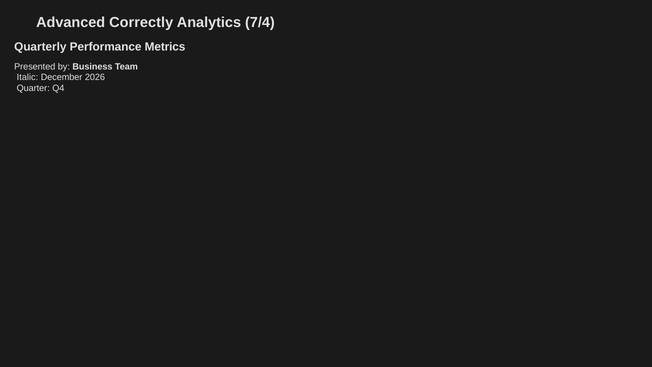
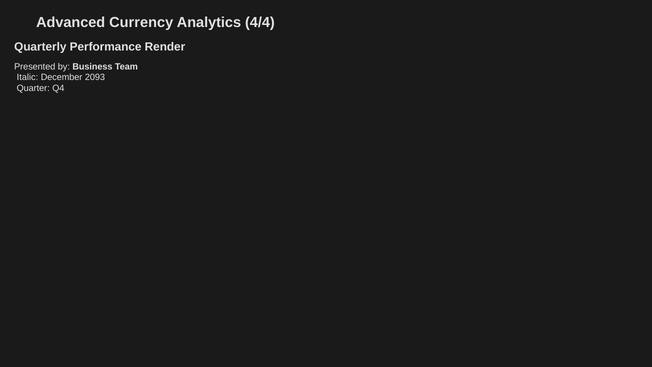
Correctly: Correctly -> Currency (141, 23)
7/4: 7/4 -> 4/4 (260, 23)
Metrics: Metrics -> Render (165, 47)
2026: 2026 -> 2093 (95, 77)
